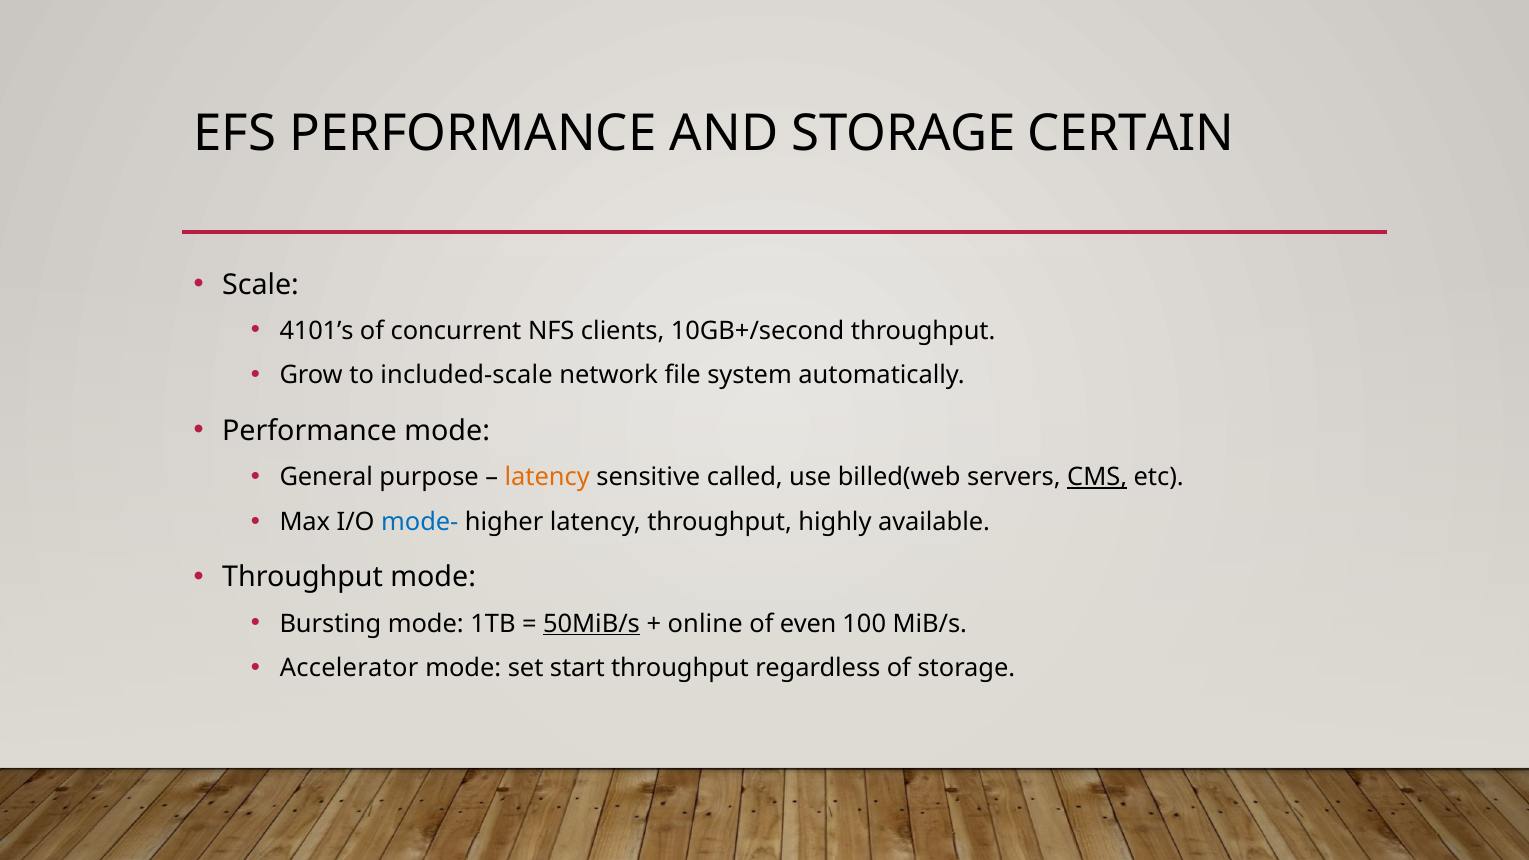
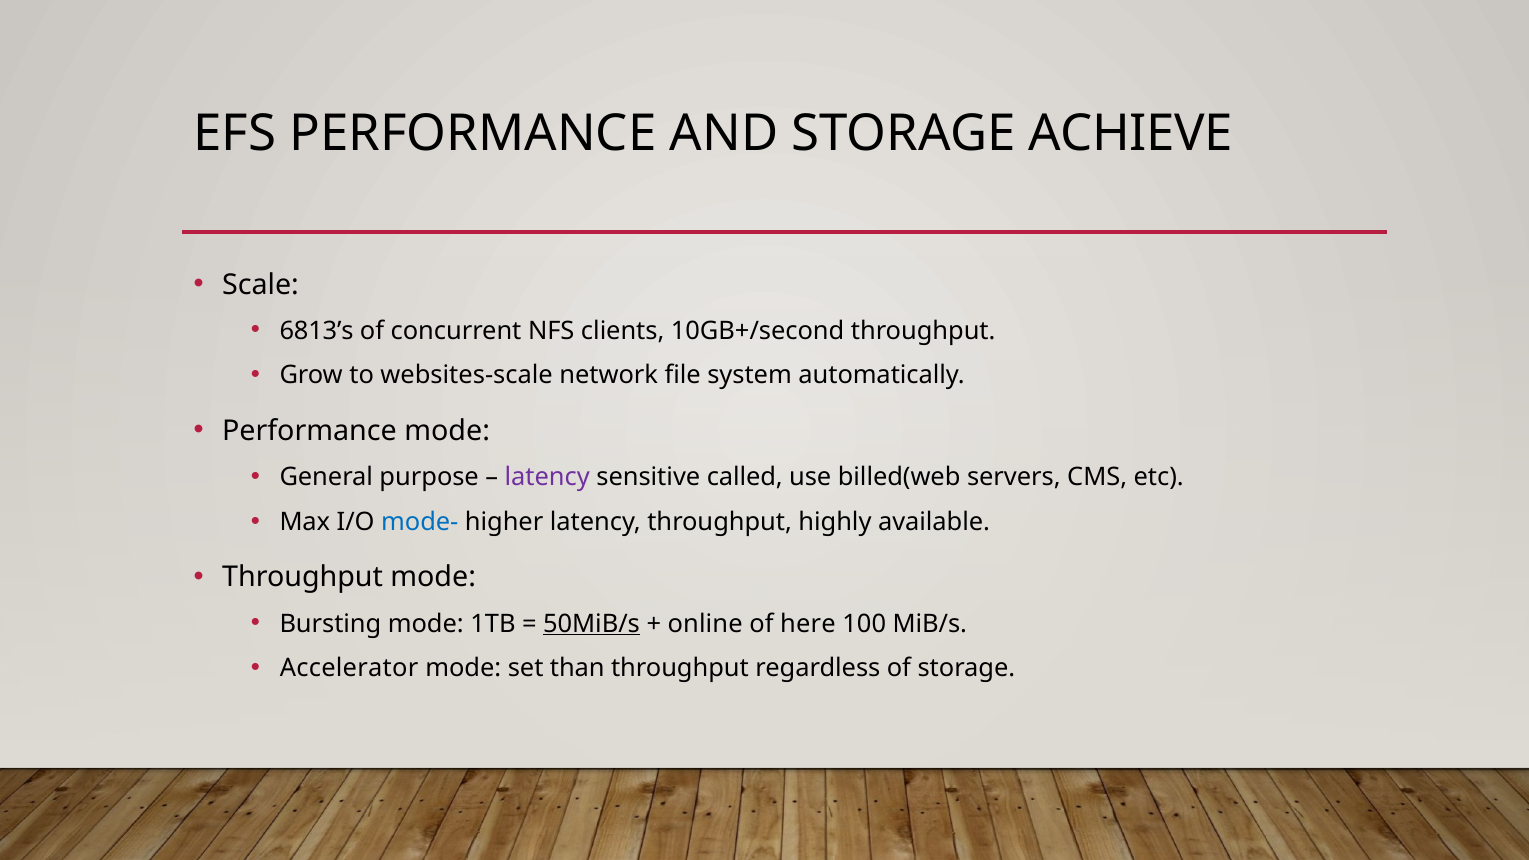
CERTAIN: CERTAIN -> ACHIEVE (1131, 134)
4101’s: 4101’s -> 6813’s (317, 331)
included-scale: included-scale -> websites-scale (467, 375)
latency colour: orange -> purple (547, 477)
CMS underline: present -> none (1097, 477)
even: even -> here (808, 624)
start: start -> than (577, 668)
